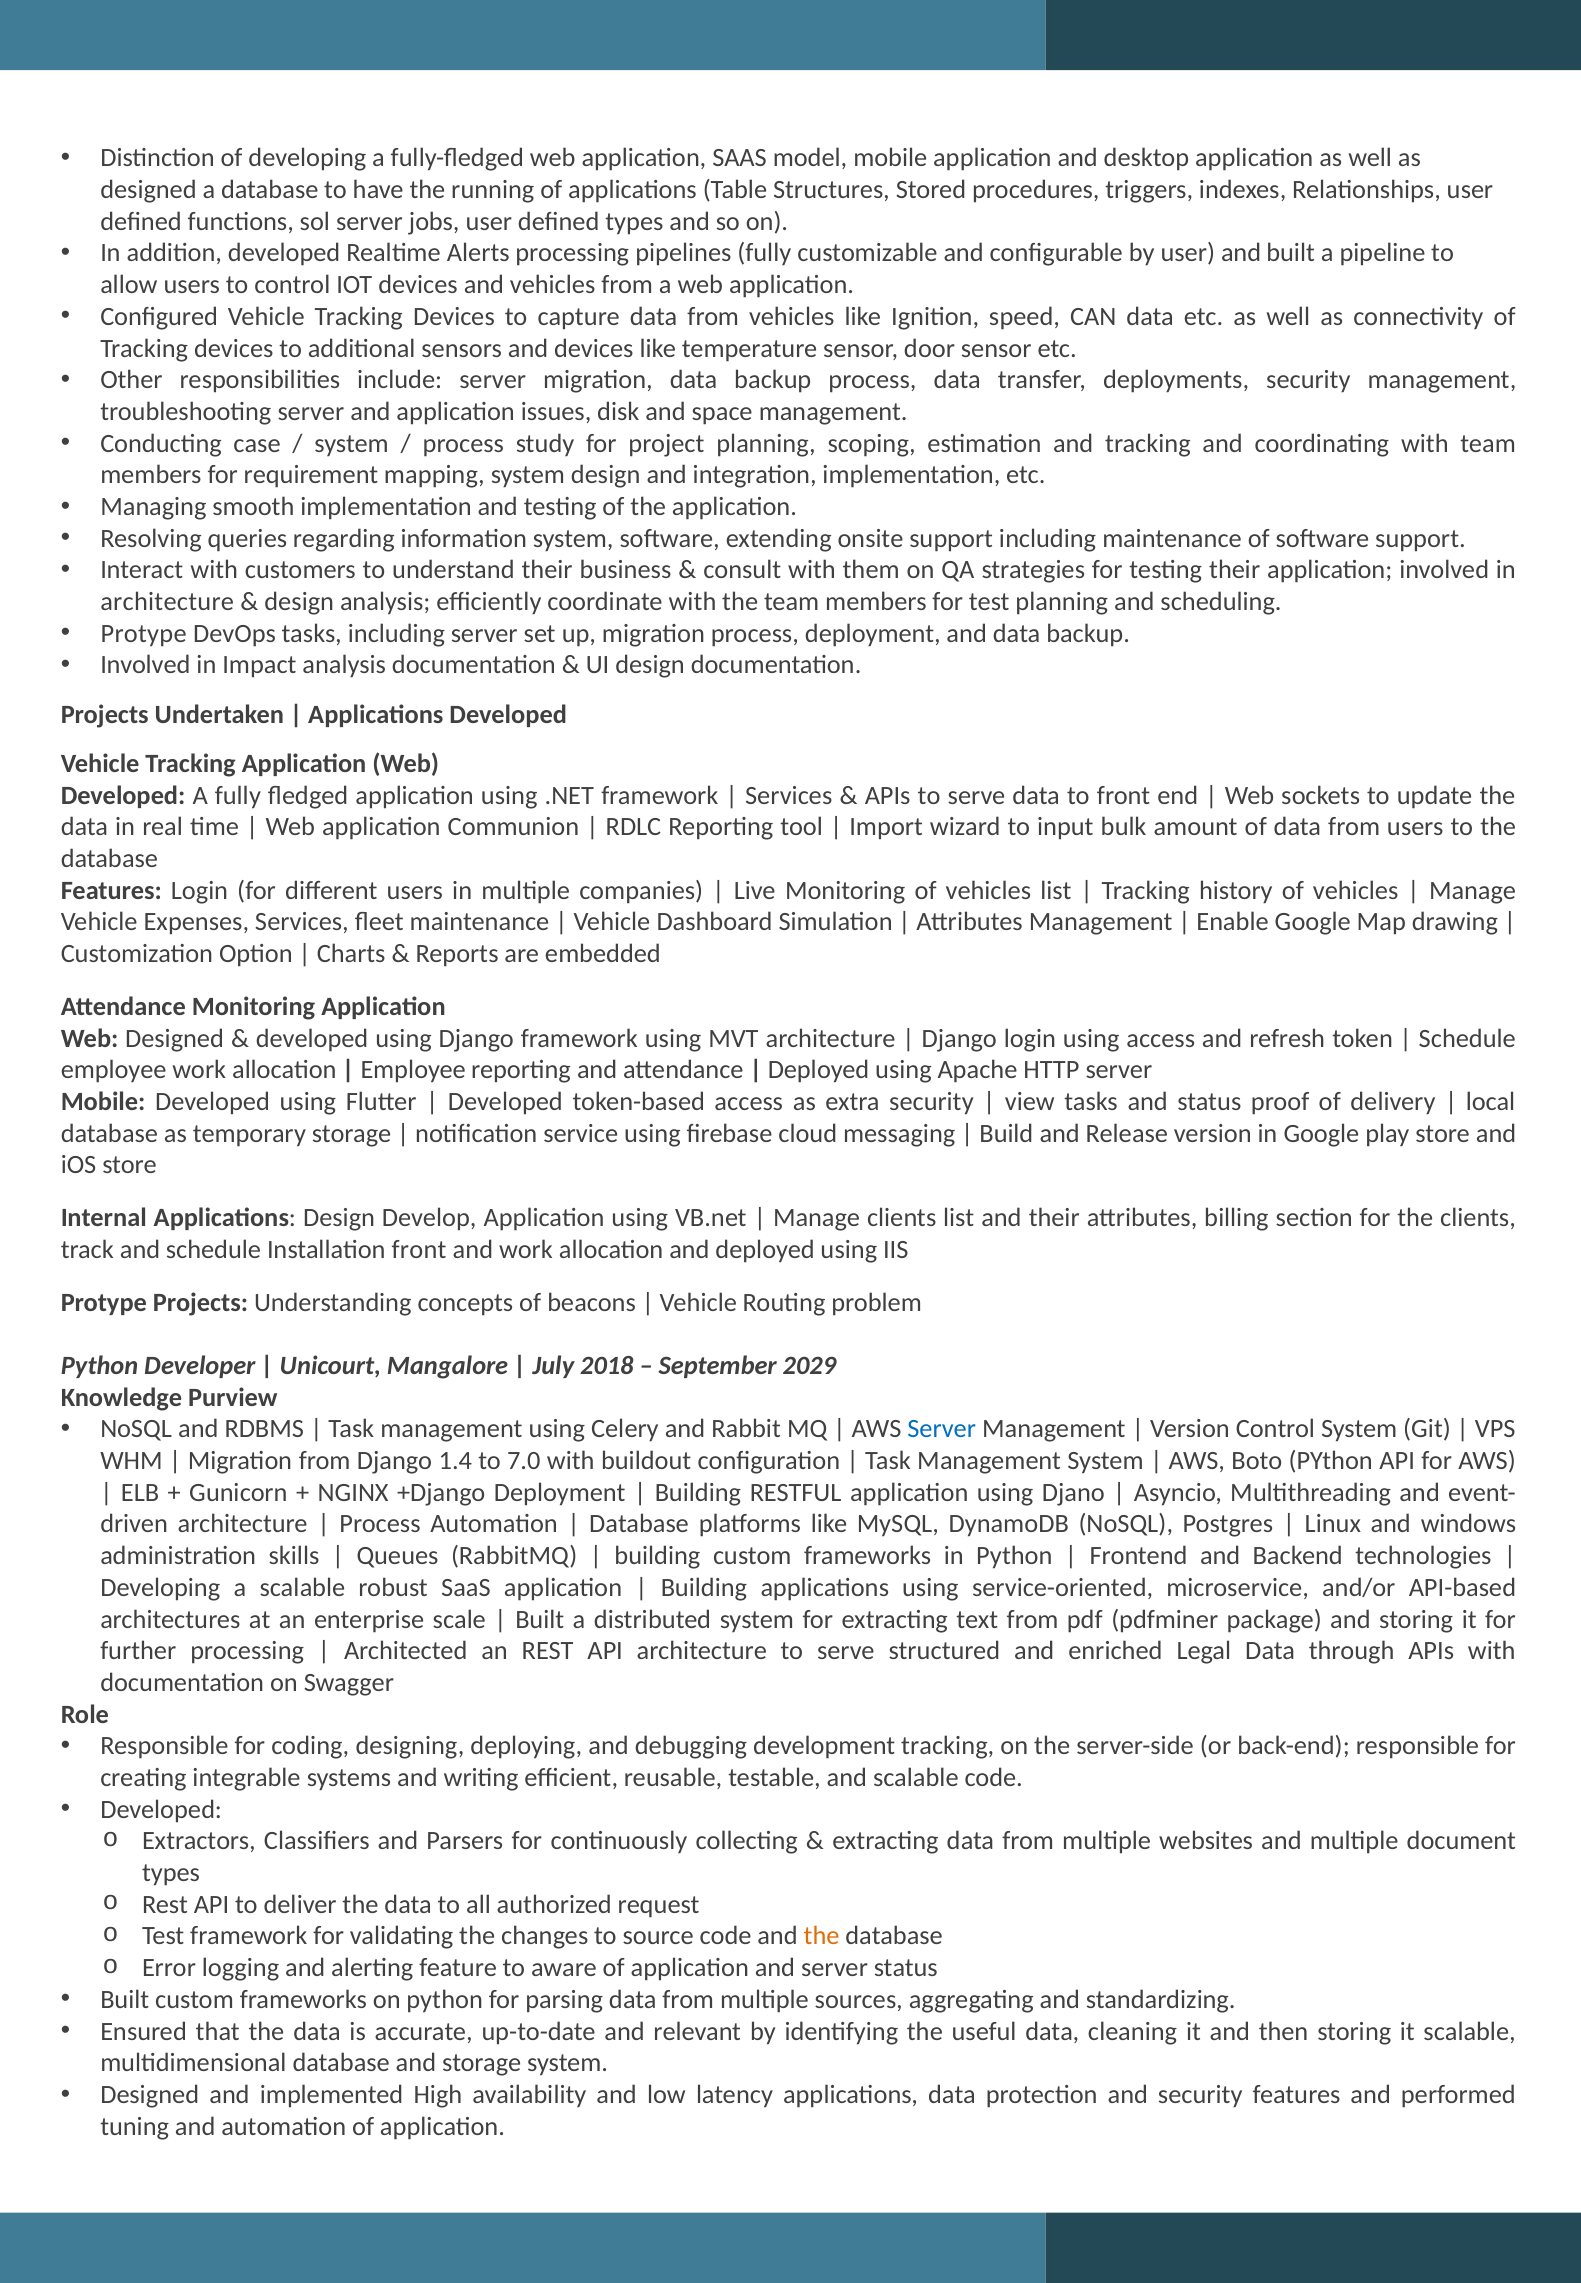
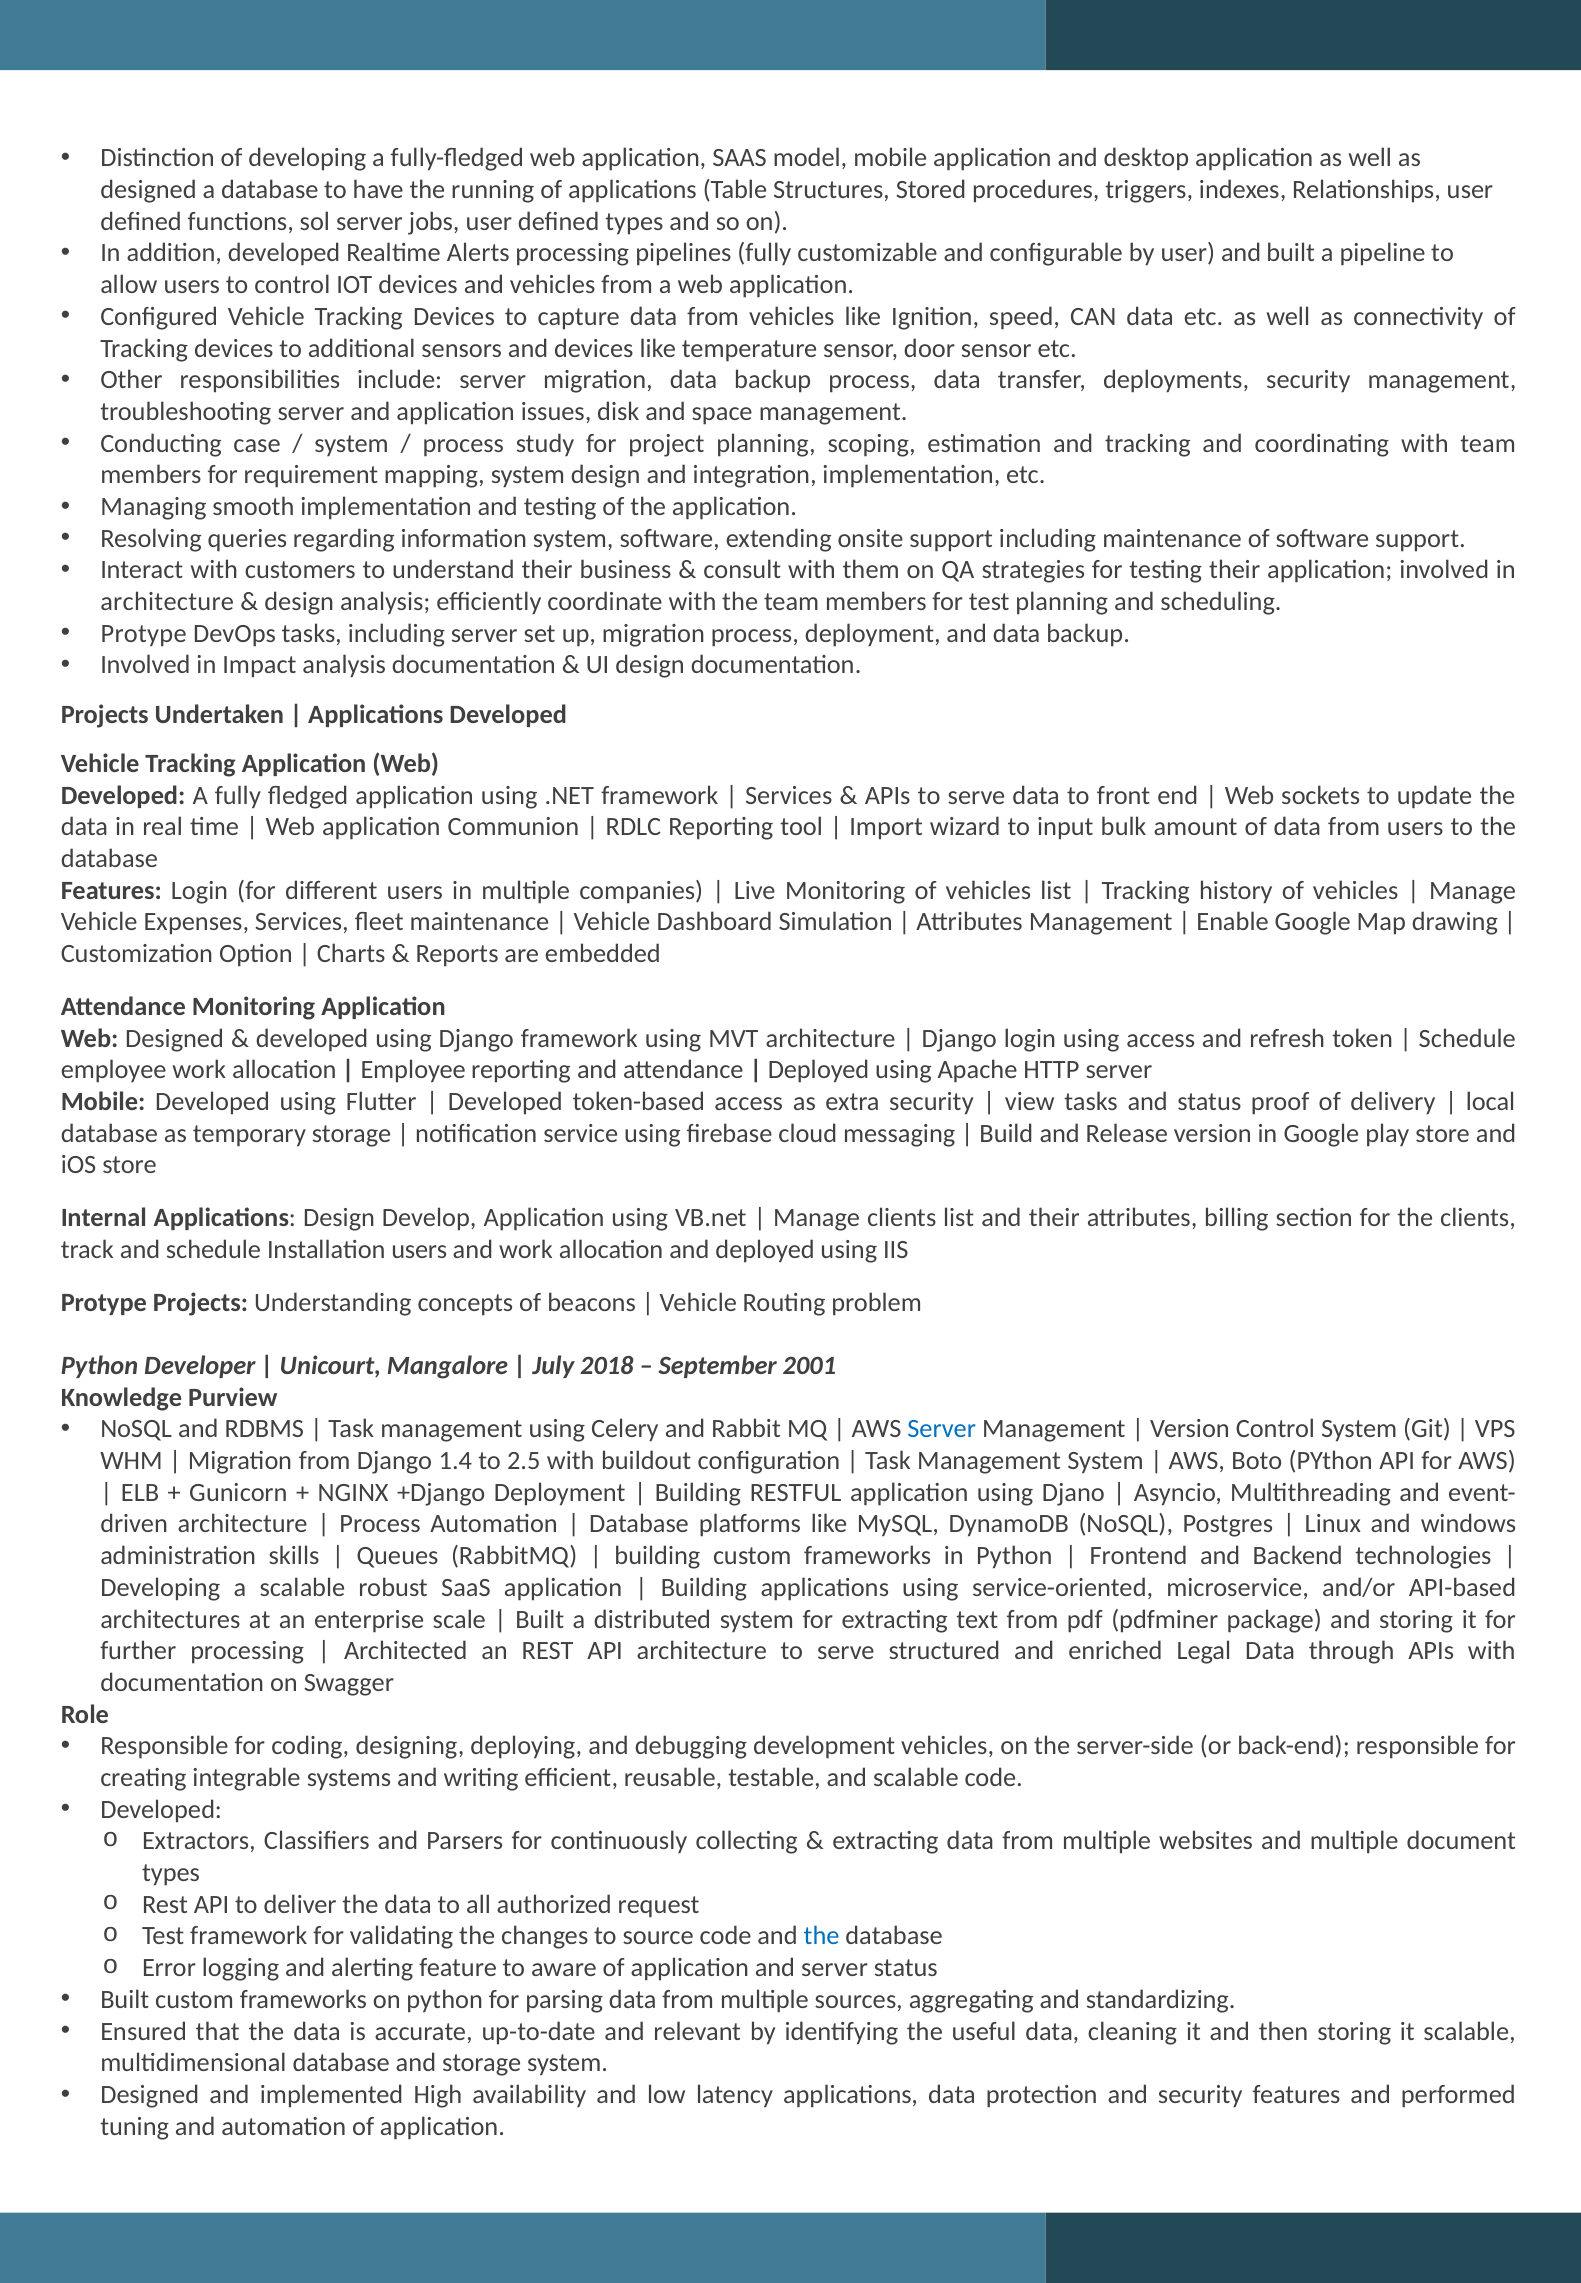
Installation front: front -> users (419, 1250)
2029: 2029 -> 2001 (809, 1366)
7.0: 7.0 -> 2.5 (524, 1461)
development tracking: tracking -> vehicles (948, 1747)
the colour: orange -> blue (822, 1937)
